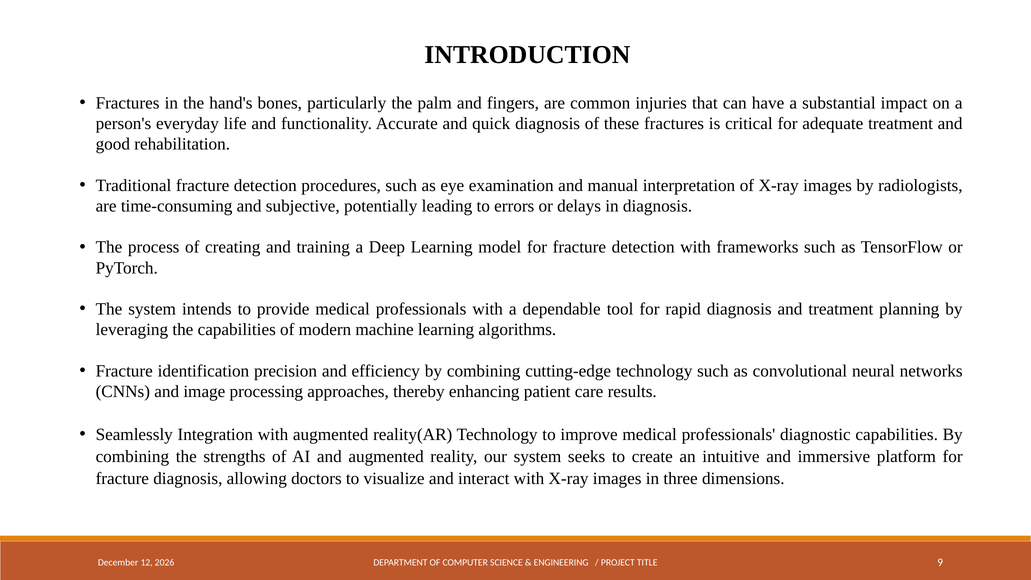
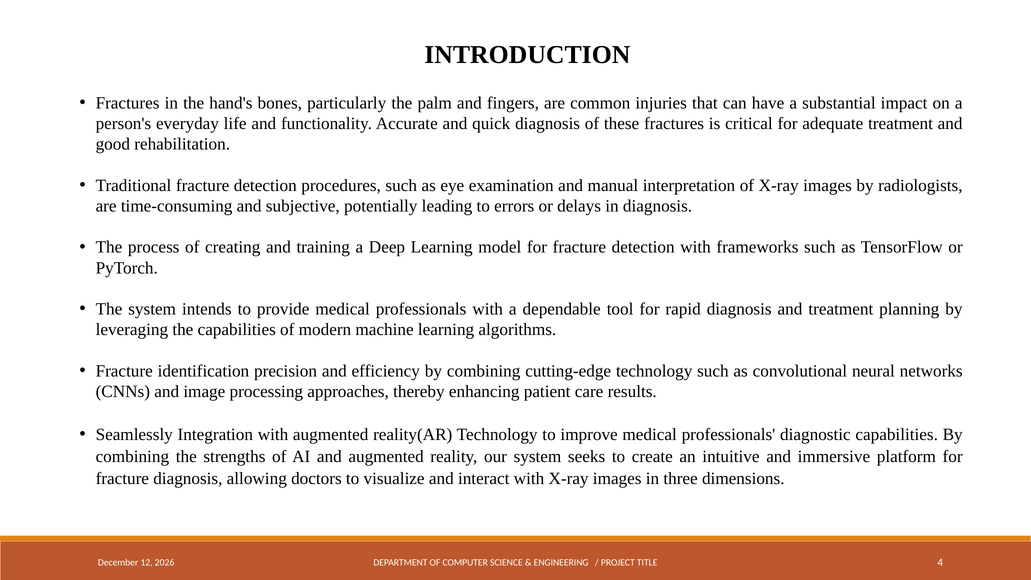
9: 9 -> 4 (940, 562)
